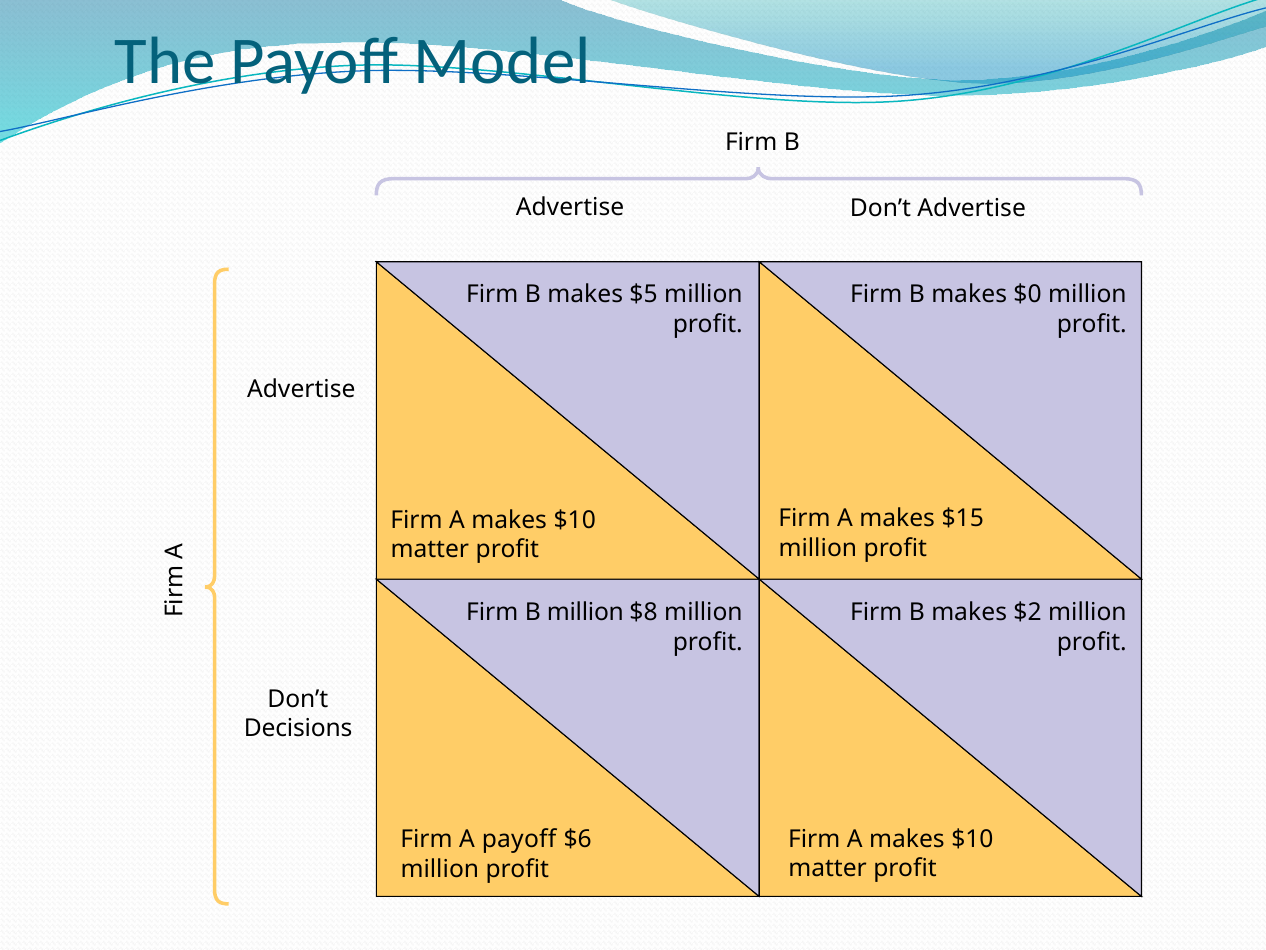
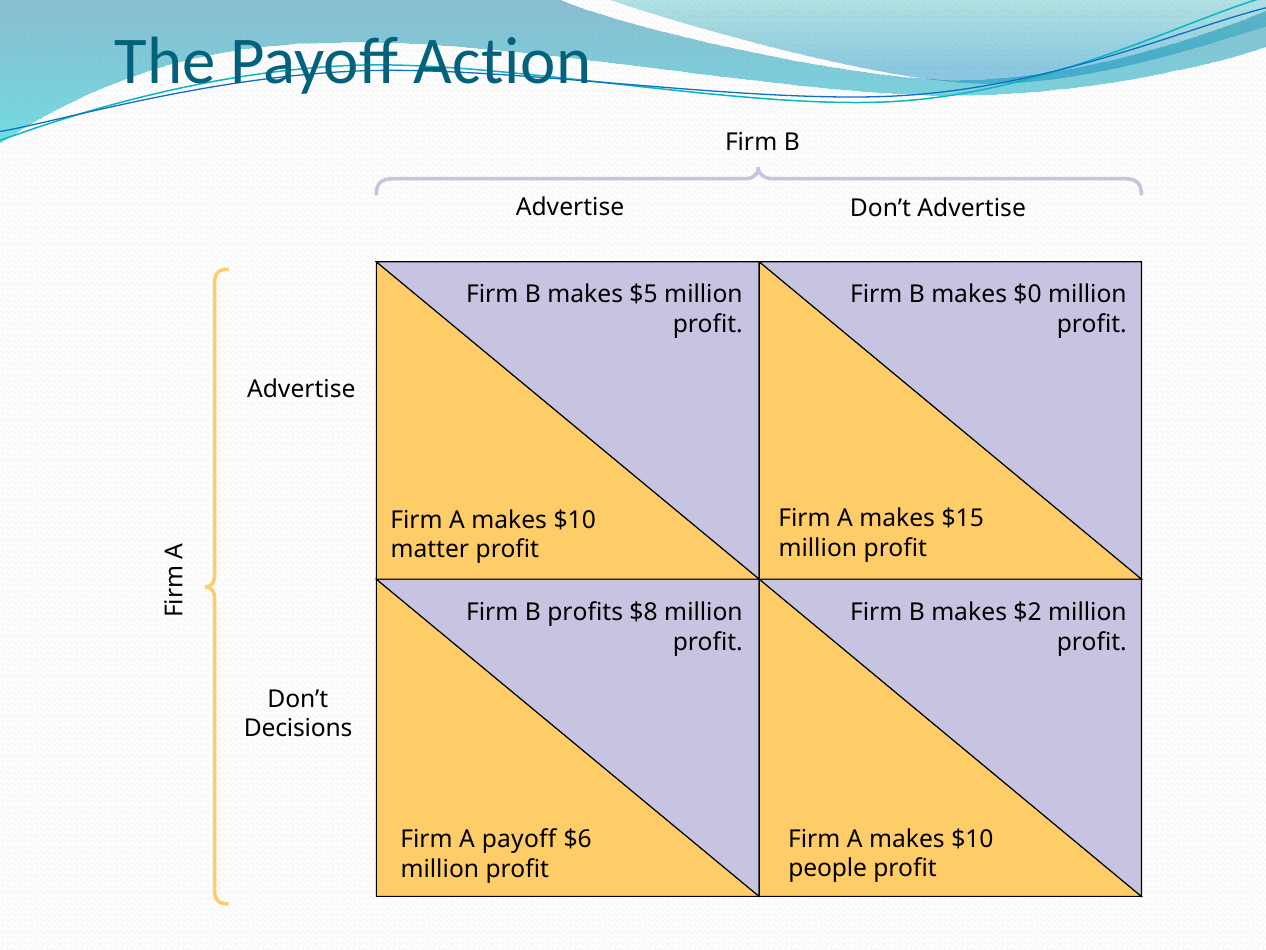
Model: Model -> Action (502, 62)
B million: million -> profits (585, 612)
matter: matter -> people (828, 868)
